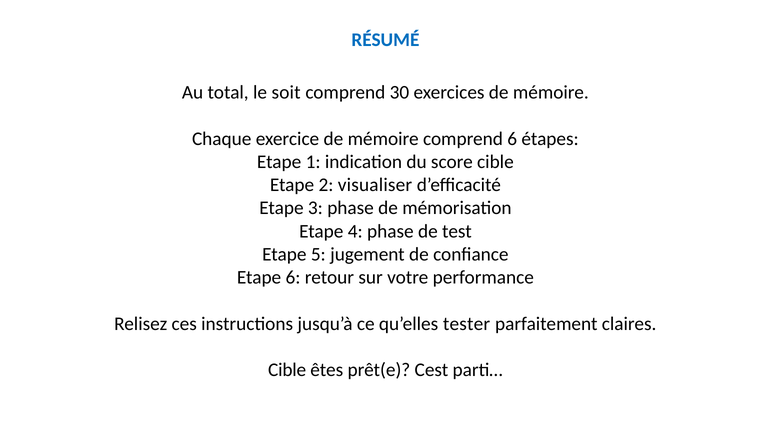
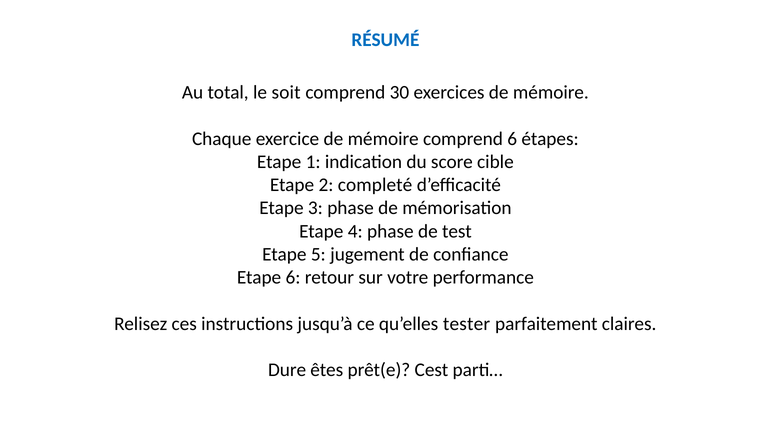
visualiser: visualiser -> completé (375, 185)
Cible: Cible -> Dure (287, 370)
